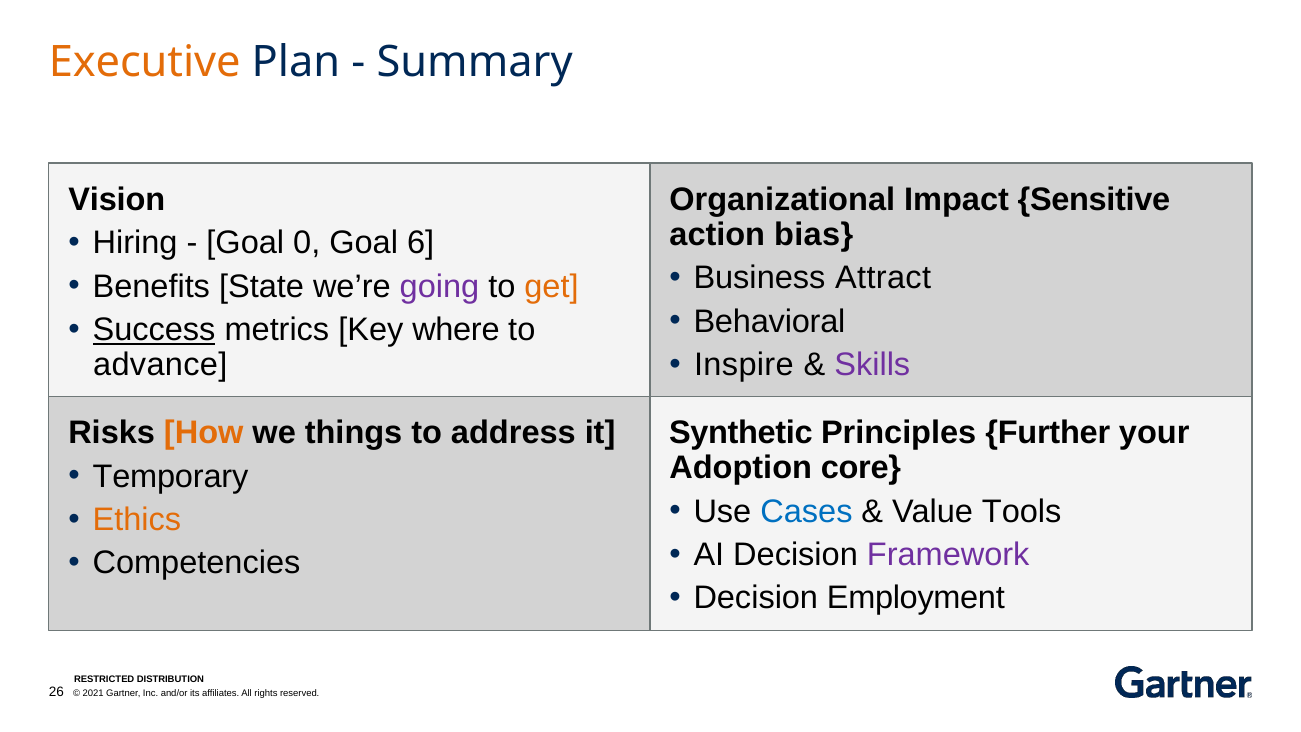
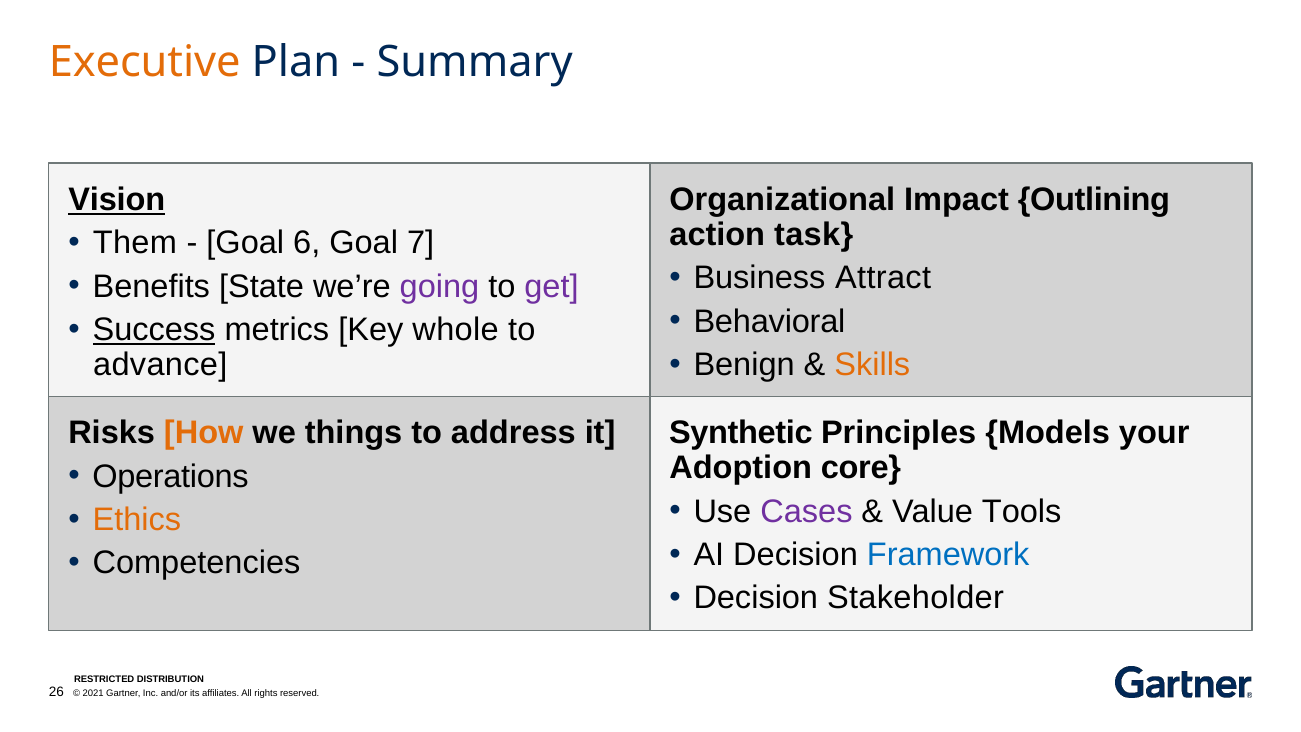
Vision underline: none -> present (117, 200)
Sensitive: Sensitive -> Outlining (1094, 200)
bias: bias -> task (814, 235)
Hiring: Hiring -> Them (135, 243)
0: 0 -> 6 (307, 243)
6: 6 -> 7 (421, 243)
get colour: orange -> purple (551, 286)
where: where -> whole (456, 330)
Inspire: Inspire -> Benign (744, 365)
Skills colour: purple -> orange (872, 365)
Further: Further -> Models (1048, 433)
Temporary: Temporary -> Operations (171, 476)
Cases colour: blue -> purple (806, 511)
Framework colour: purple -> blue (948, 555)
Employment: Employment -> Stakeholder (916, 598)
